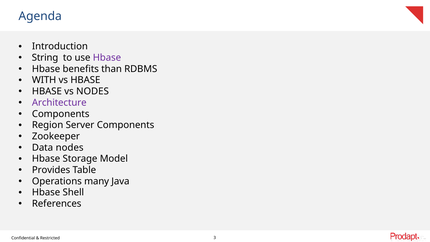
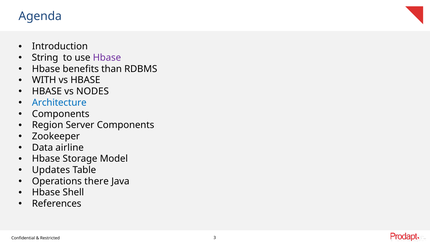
Architecture colour: purple -> blue (59, 103)
Data nodes: nodes -> airline (70, 147)
Provides: Provides -> Updates (51, 170)
many: many -> there (97, 181)
